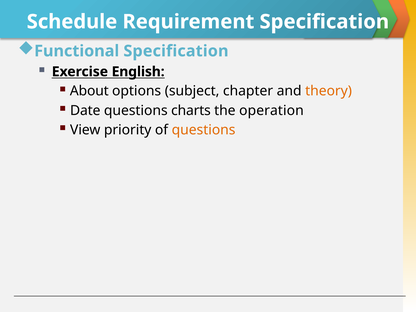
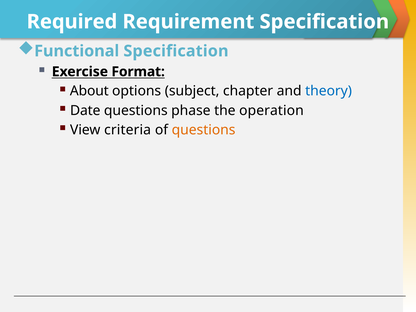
Schedule: Schedule -> Required (72, 22)
English: English -> Format (138, 72)
theory colour: orange -> blue (329, 91)
charts: charts -> phase (191, 110)
priority: priority -> criteria (128, 130)
